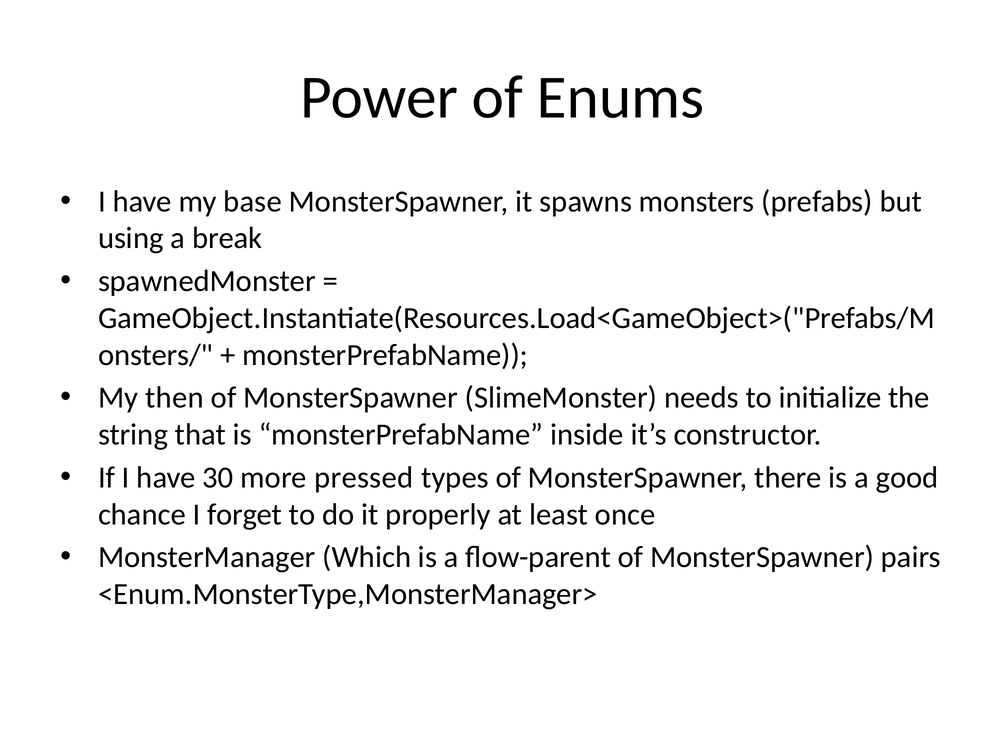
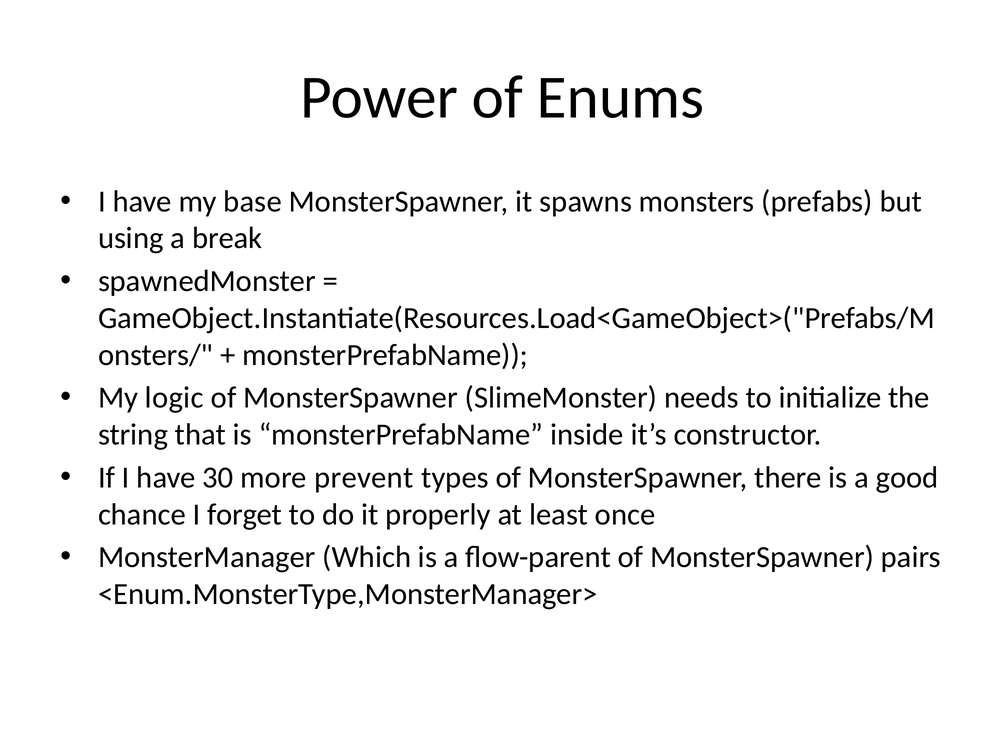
then: then -> logic (174, 398)
pressed: pressed -> prevent (364, 477)
